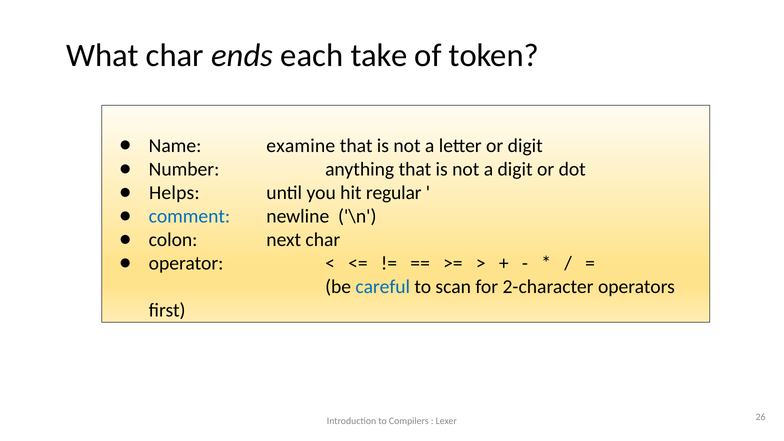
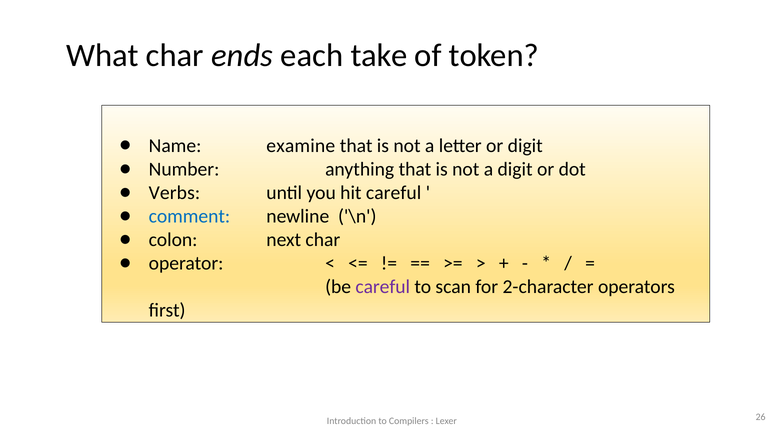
Helps: Helps -> Verbs (174, 193)
hit regular: regular -> careful (394, 193)
careful colour: blue -> purple (383, 287)
